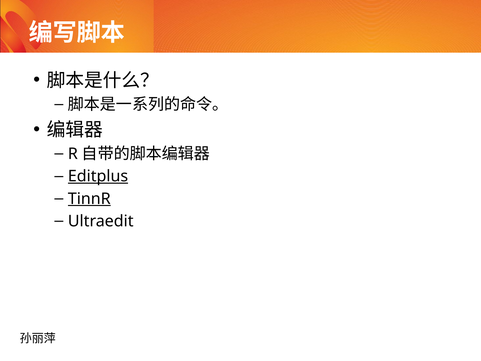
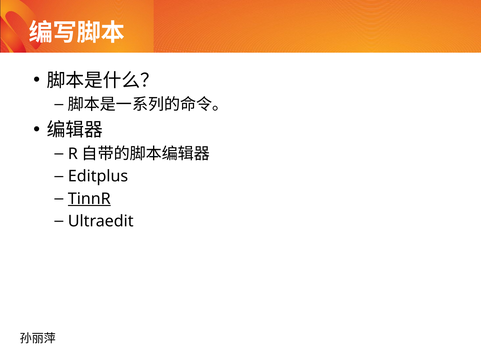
Editplus underline: present -> none (98, 176)
